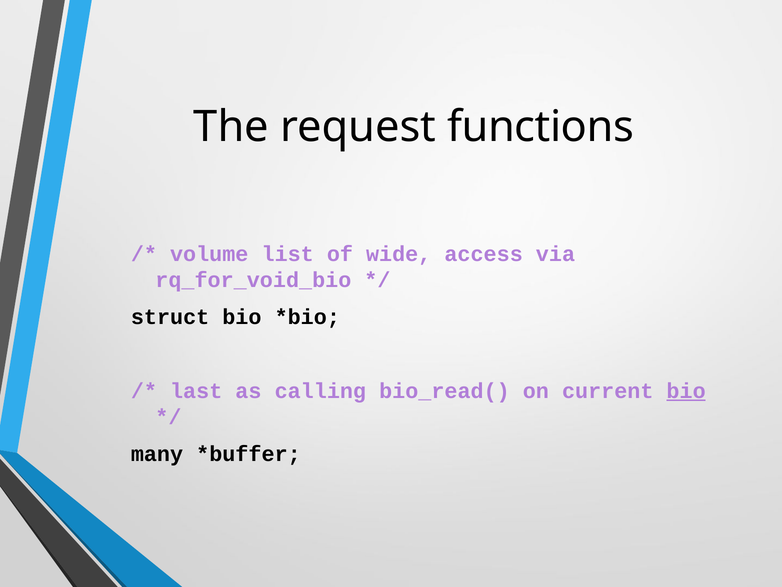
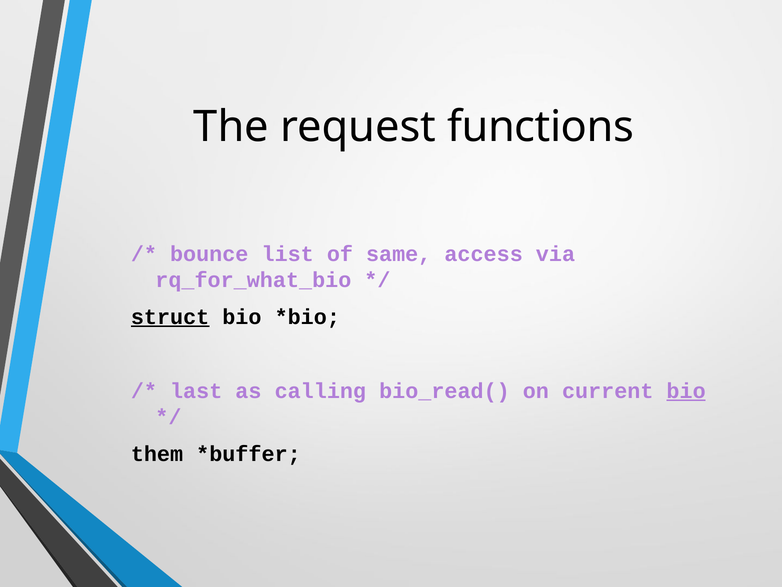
volume: volume -> bounce (209, 254)
wide: wide -> same (399, 254)
rq_for_void_bio: rq_for_void_bio -> rq_for_what_bio (253, 280)
struct underline: none -> present (170, 317)
many: many -> them (157, 454)
